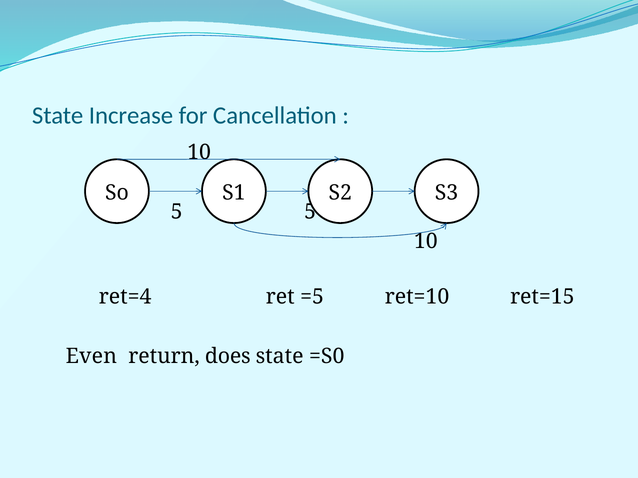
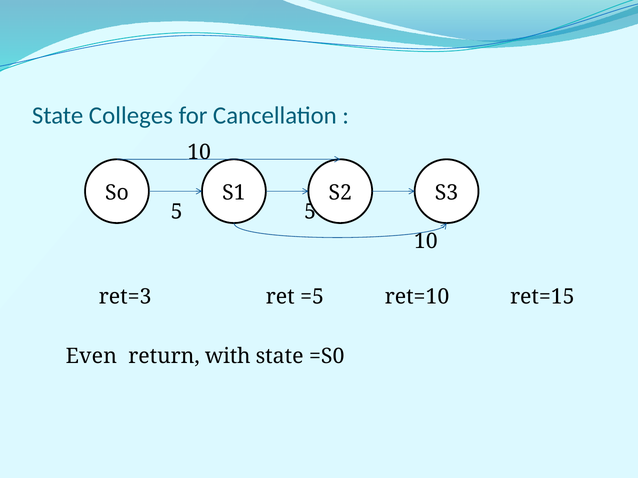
Increase: Increase -> Colleges (131, 116)
ret=4: ret=4 -> ret=3 (125, 297)
does: does -> with (228, 357)
